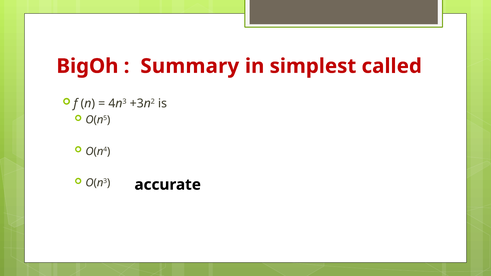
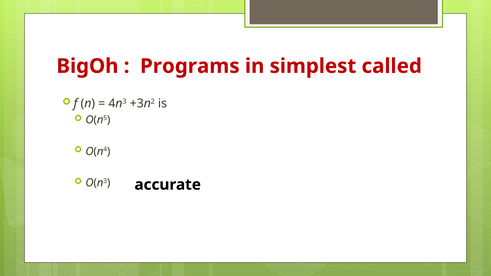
Summary: Summary -> Programs (190, 66)
